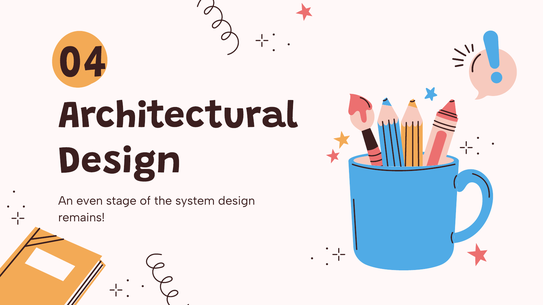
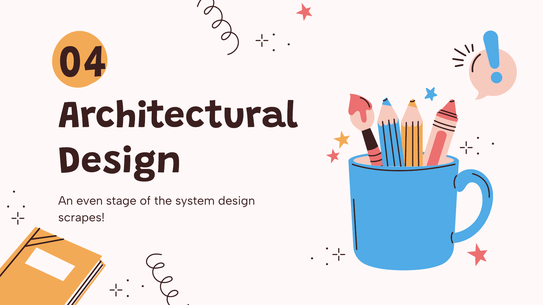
remains: remains -> scrapes (81, 218)
